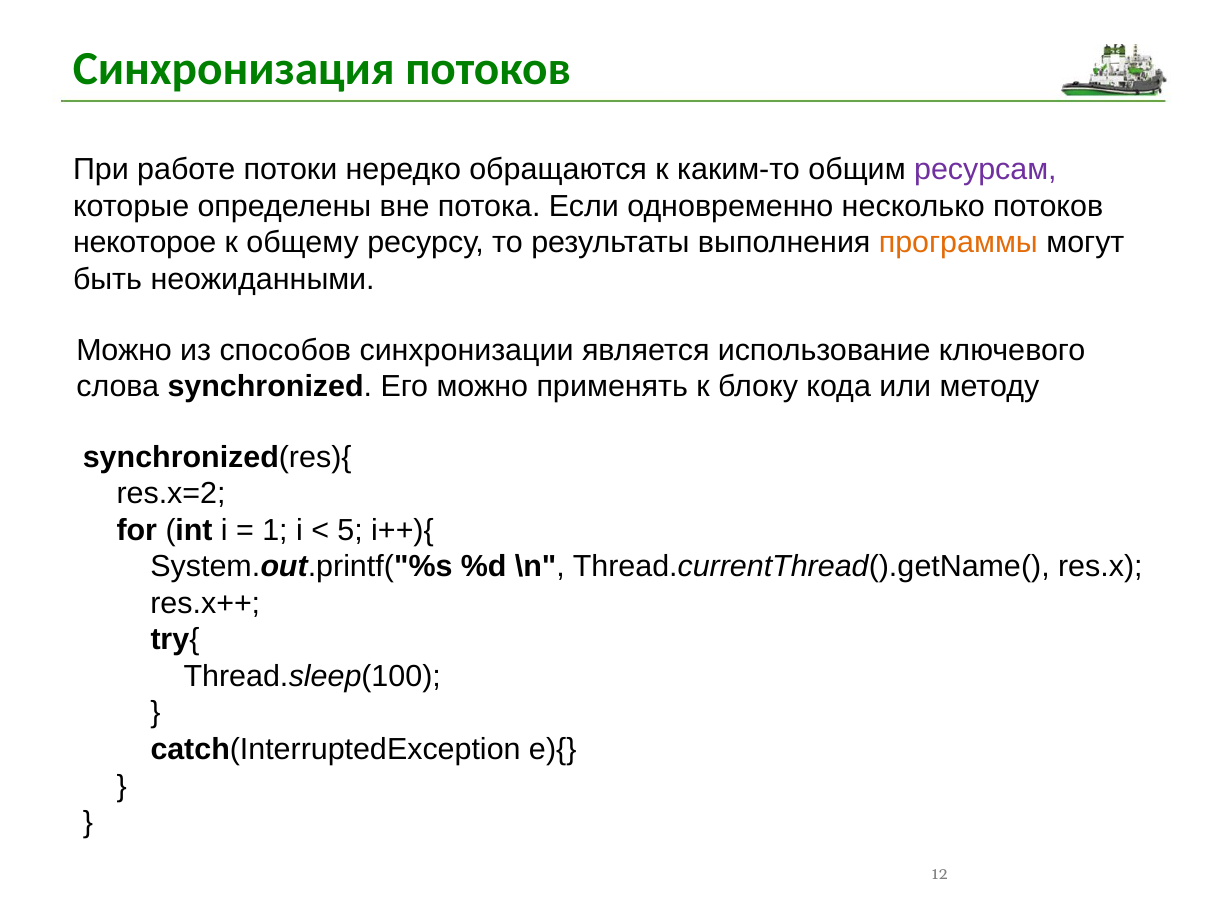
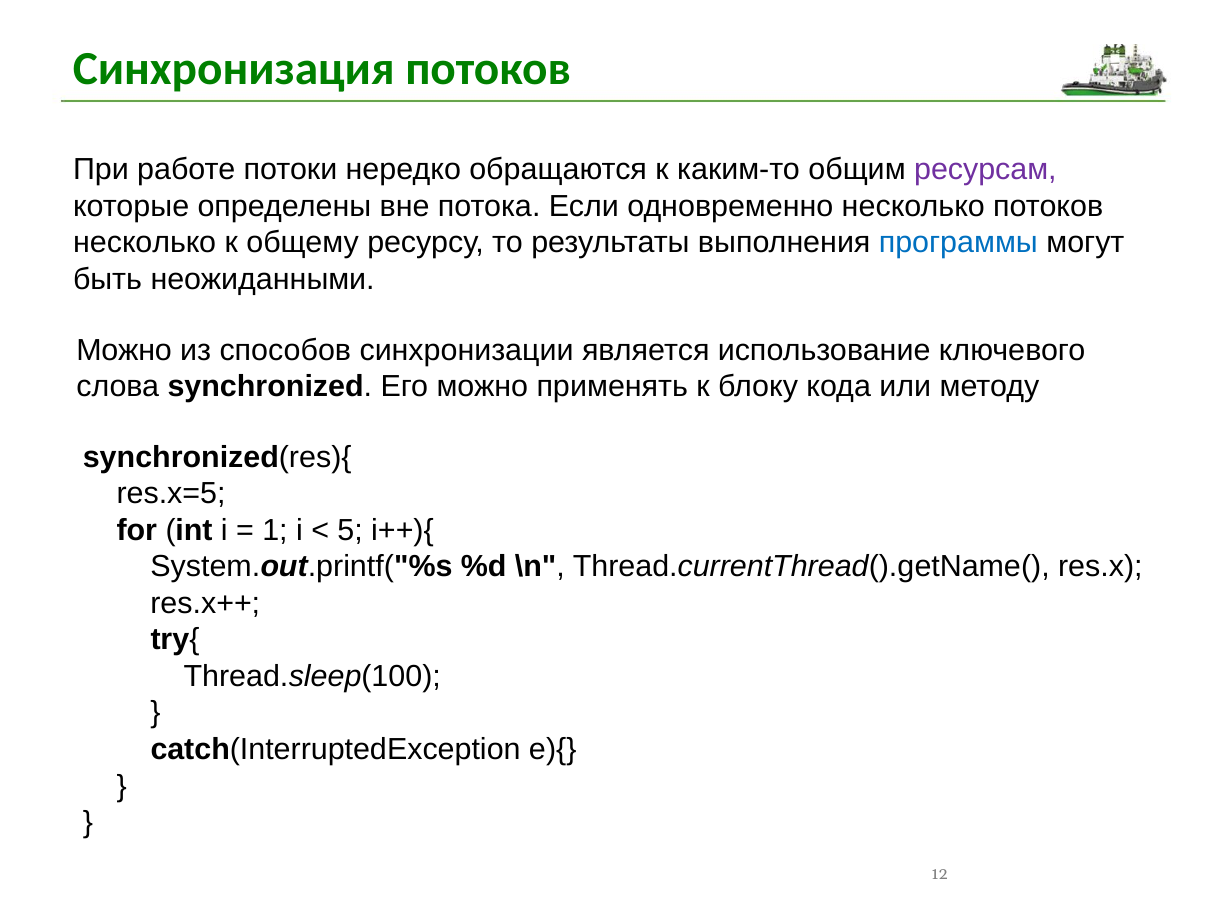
некоторое: некоторое -> несколько (145, 243)
программы colour: orange -> blue (958, 243)
res.x=2: res.x=2 -> res.x=5 (171, 494)
